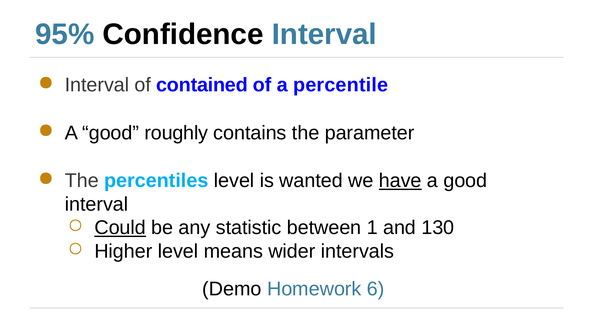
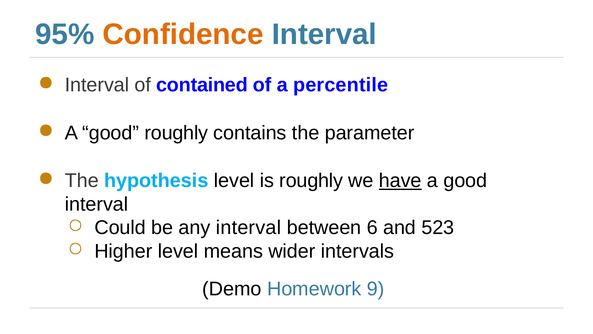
Confidence colour: black -> orange (183, 34)
percentiles: percentiles -> hypothesis (156, 181)
is wanted: wanted -> roughly (311, 181)
Could underline: present -> none (120, 227)
any statistic: statistic -> interval (249, 227)
1: 1 -> 6 (372, 227)
130: 130 -> 523 (438, 227)
6: 6 -> 9 (376, 289)
